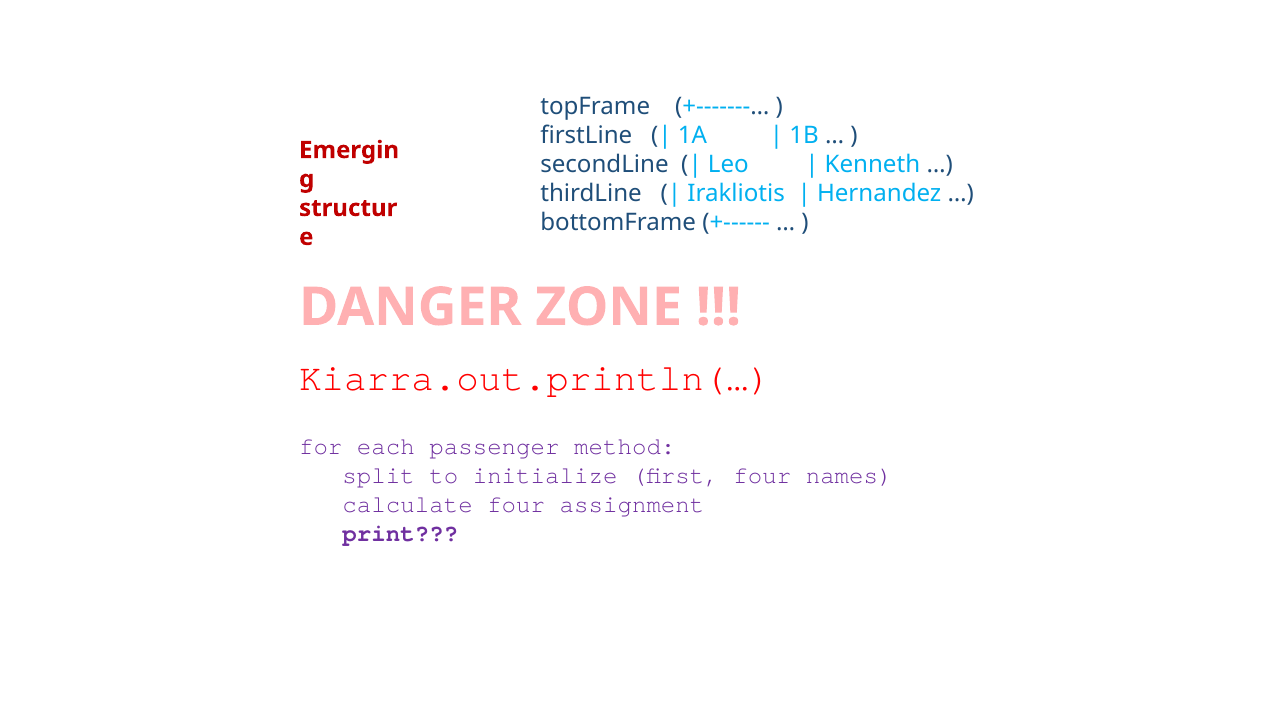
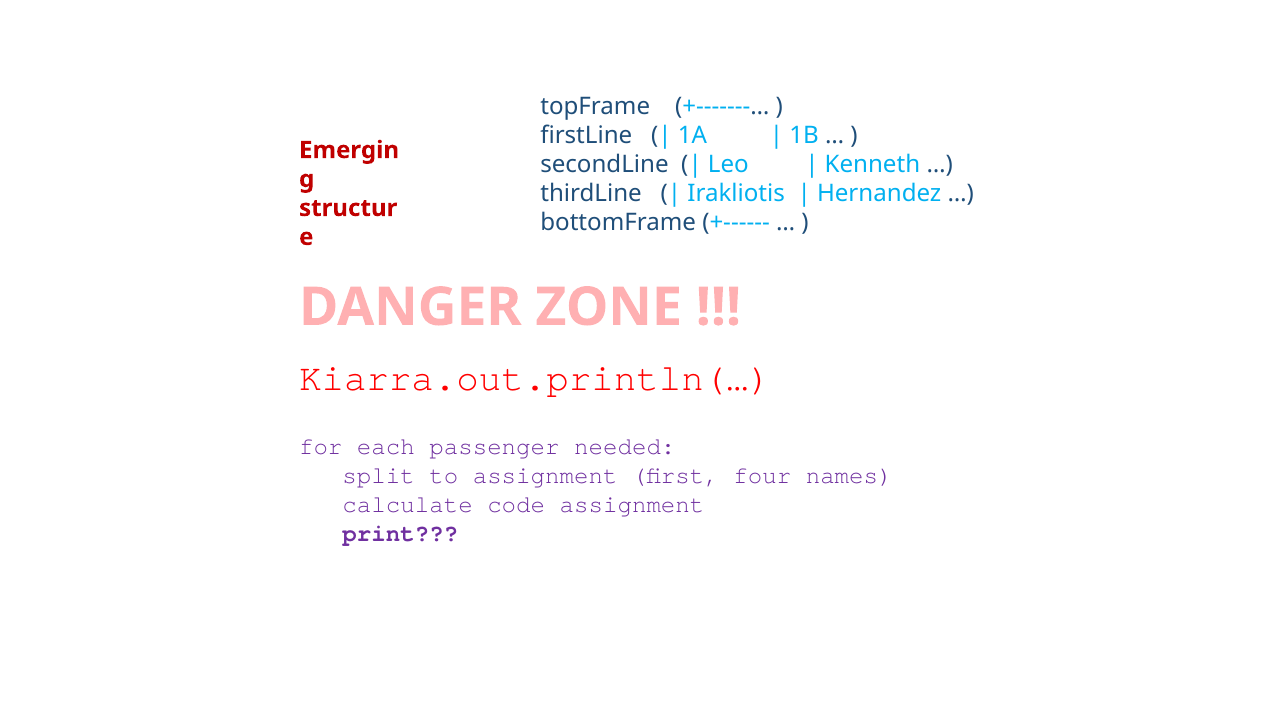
method: method -> needed (625, 447)
to initialize: initialize -> assignment (545, 476)
calculate four: four -> code (516, 505)
